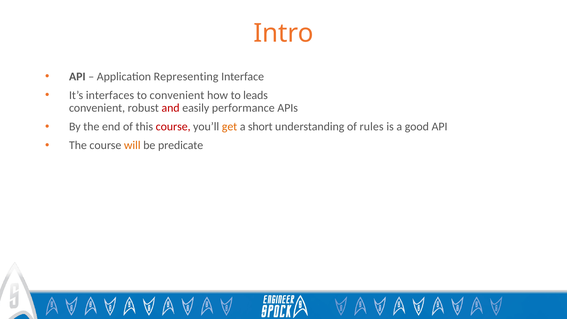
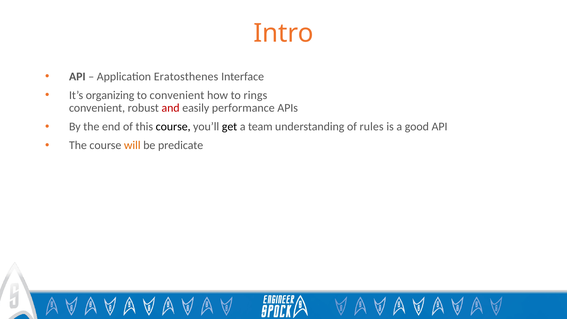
Representing: Representing -> Eratosthenes (186, 76)
interfaces: interfaces -> organizing (110, 95)
leads: leads -> rings (255, 95)
course colour: red -> black (173, 127)
get colour: orange -> black (230, 127)
short: short -> team (260, 127)
